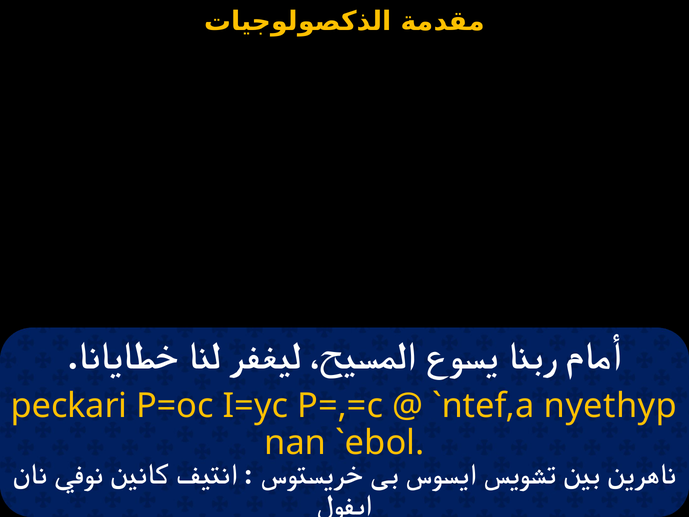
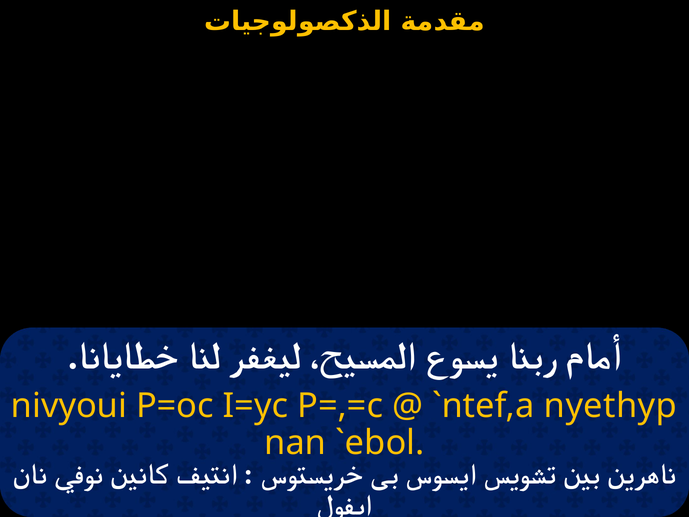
peckari: peckari -> nivyoui (69, 406)
